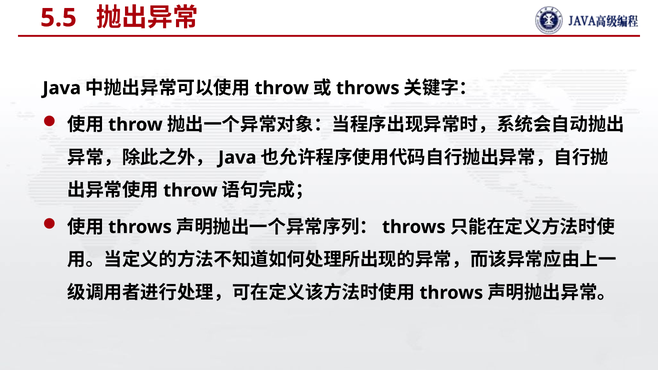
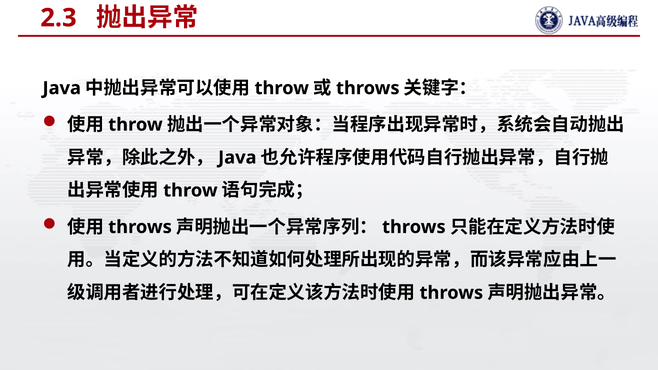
5.5: 5.5 -> 2.3 (58, 18)
